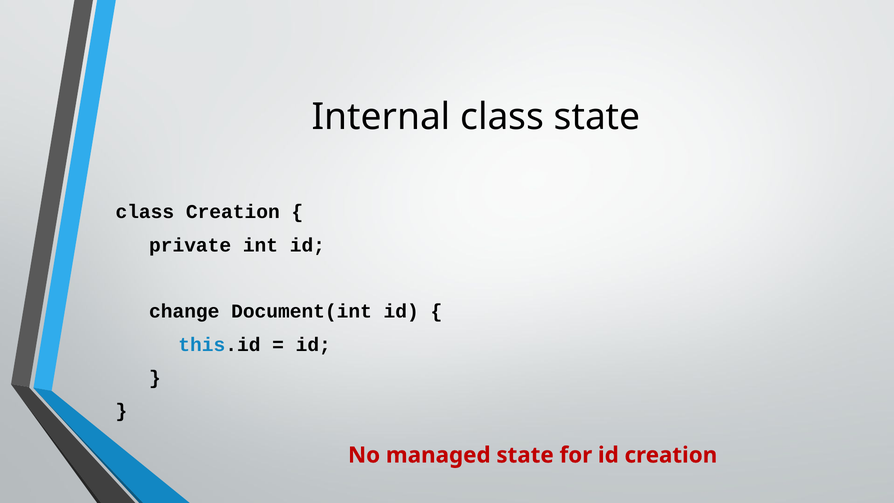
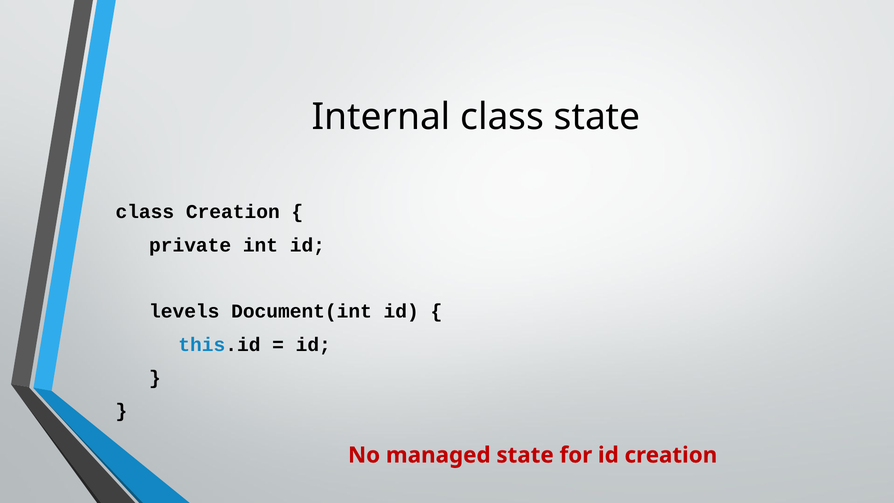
change: change -> levels (184, 311)
